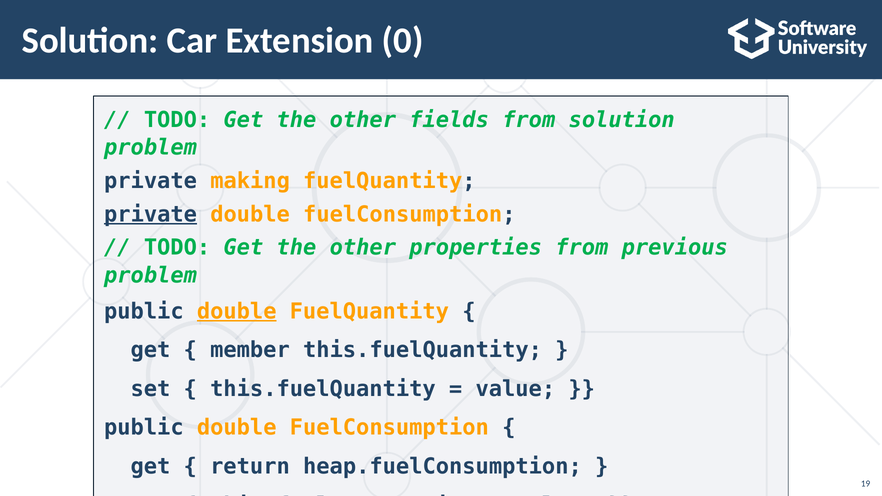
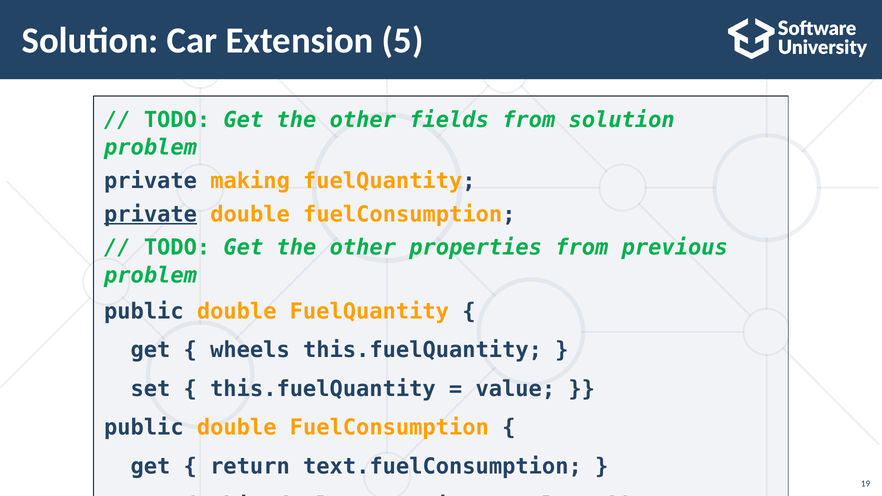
0: 0 -> 5 (403, 41)
double underline: present -> none (237, 311)
member: member -> wheels (250, 350)
heap.fuelConsumption: heap.fuelConsumption -> text.fuelConsumption (442, 467)
